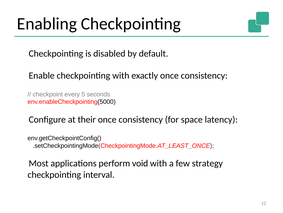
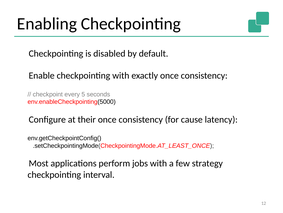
space: space -> cause (192, 119)
void: void -> jobs (140, 163)
